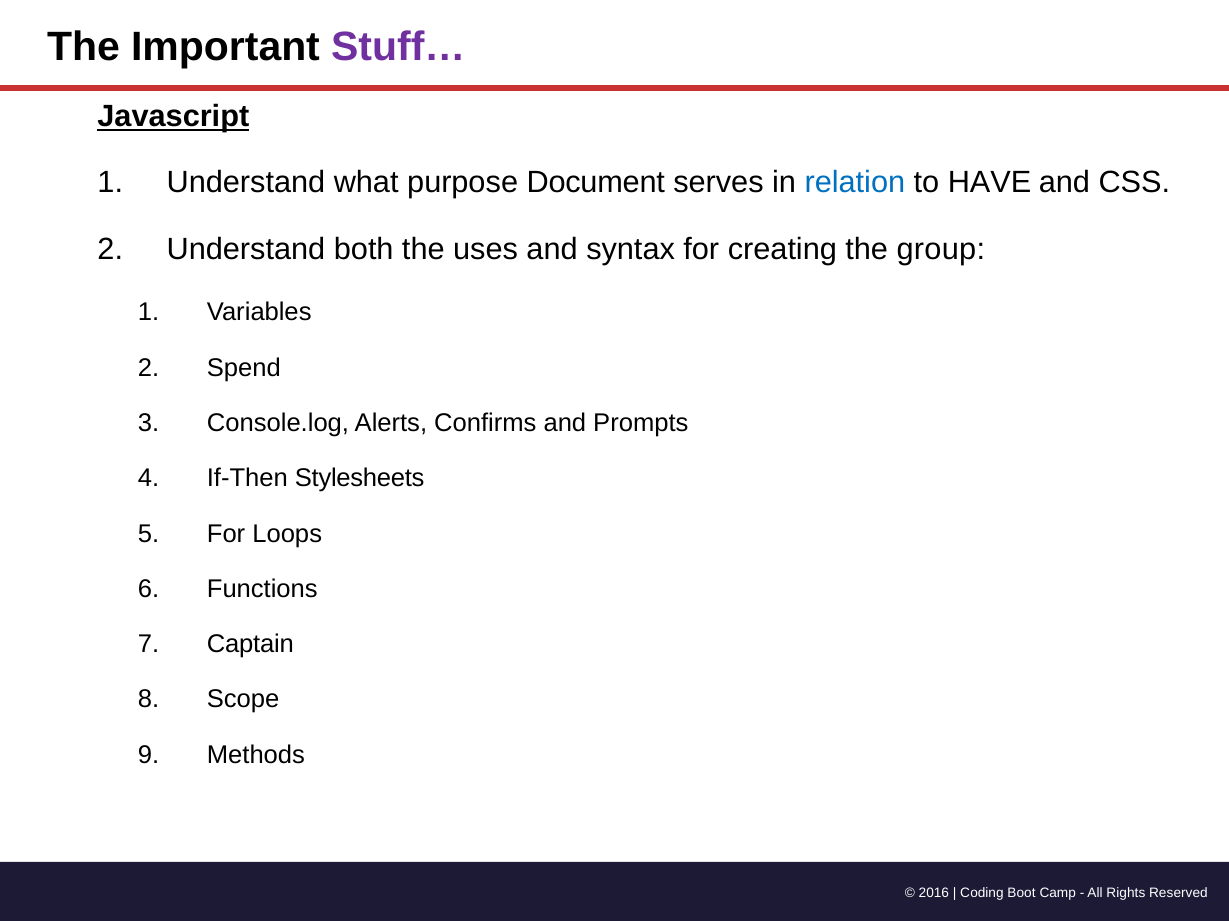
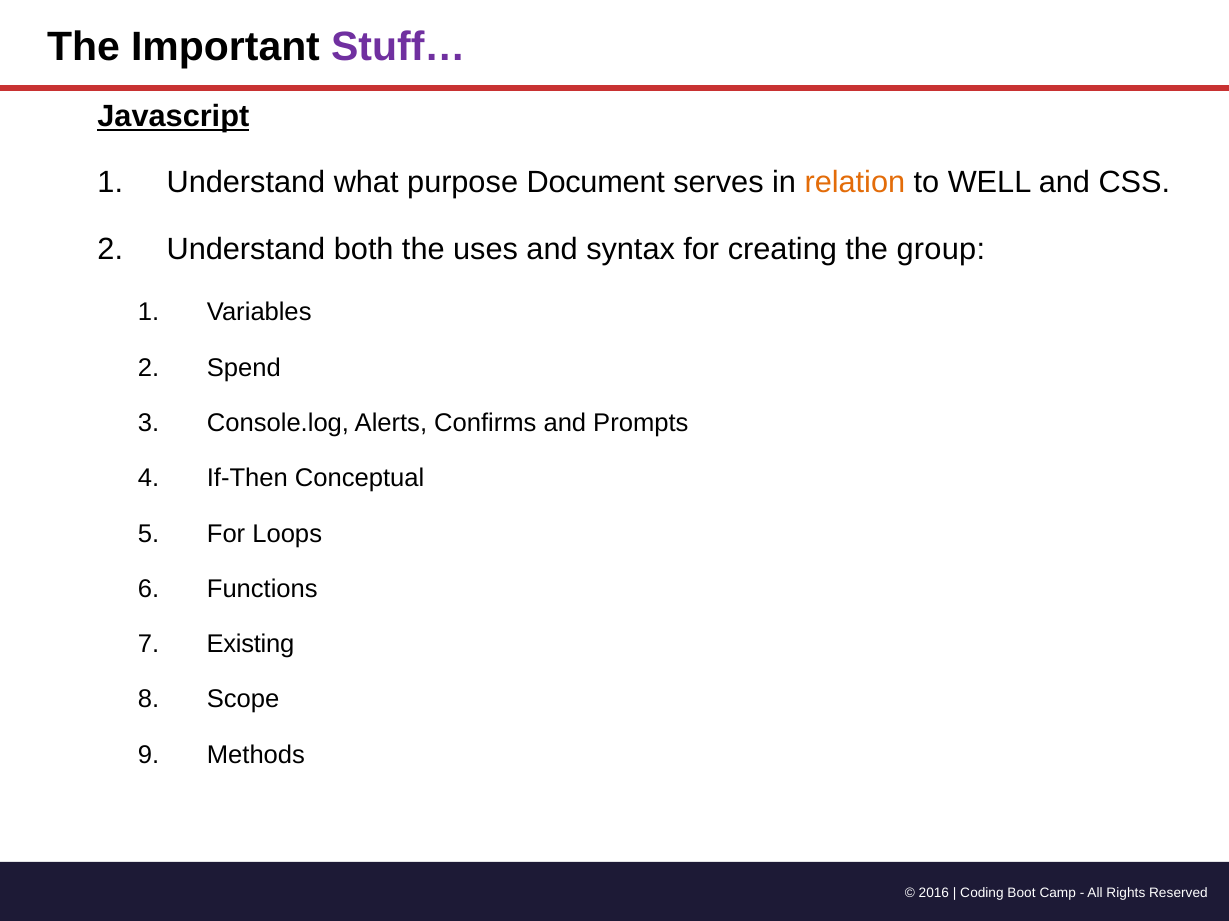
relation colour: blue -> orange (855, 183)
HAVE: HAVE -> WELL (990, 183)
Stylesheets: Stylesheets -> Conceptual (360, 479)
Captain: Captain -> Existing (250, 645)
